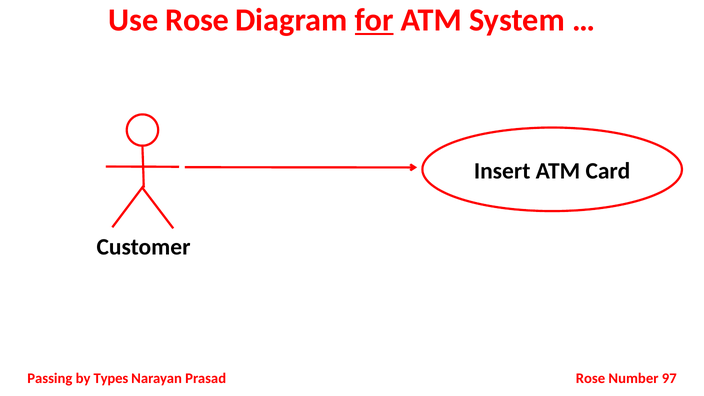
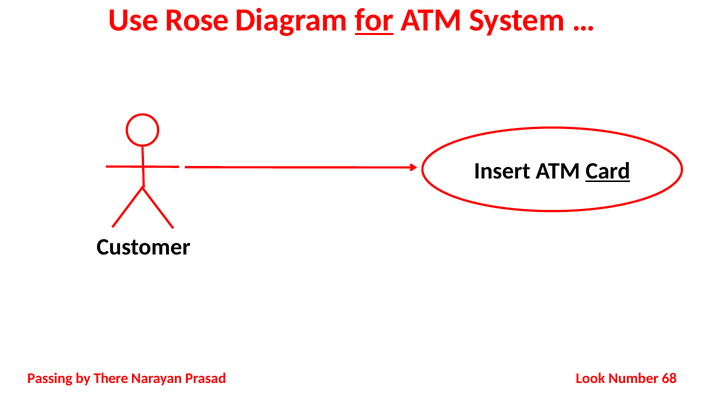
Card underline: none -> present (608, 171)
Types: Types -> There (111, 379)
Prasad Rose: Rose -> Look (590, 378)
97: 97 -> 68 (669, 378)
